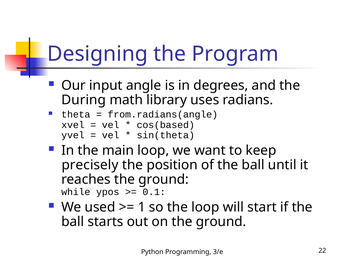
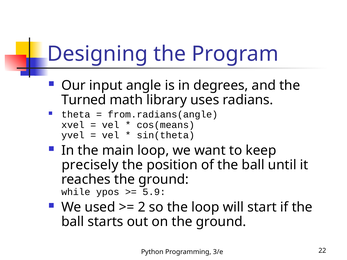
During: During -> Turned (84, 100)
cos(based: cos(based -> cos(means (166, 125)
0.1: 0.1 -> 5.9 (154, 192)
1: 1 -> 2 (142, 207)
